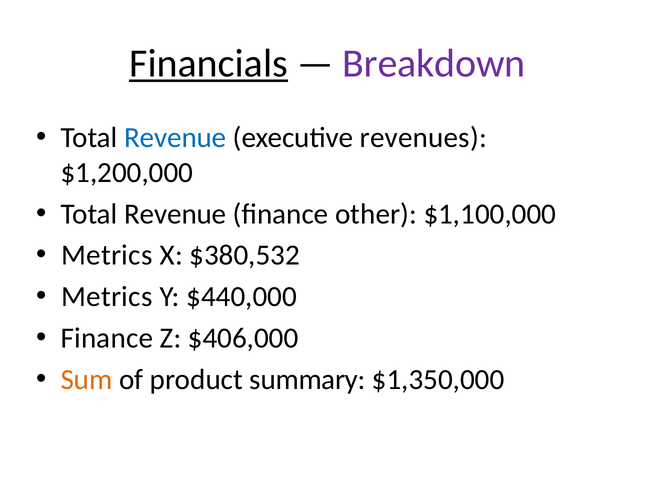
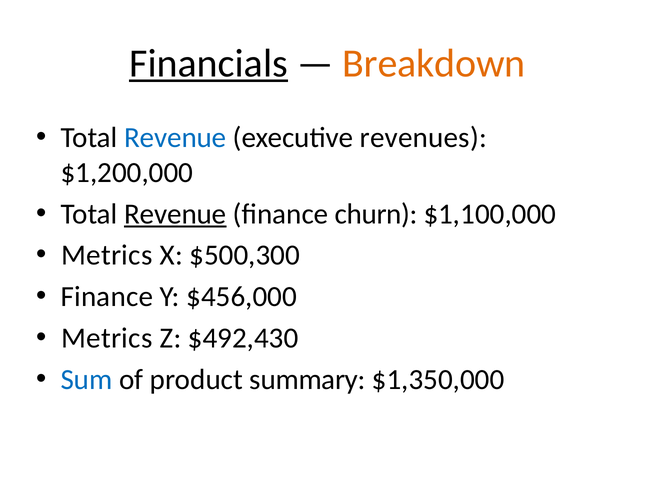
Breakdown colour: purple -> orange (434, 63)
Revenue underline: none -> present (175, 214)
other: other -> churn (376, 214)
$380,532: $380,532 -> $500,300 (245, 255)
Metrics: Metrics -> Finance (107, 296)
$440,000: $440,000 -> $456,000 (242, 296)
Finance: Finance -> Metrics (107, 338)
$406,000: $406,000 -> $492,430 (243, 338)
Sum colour: orange -> blue (87, 379)
